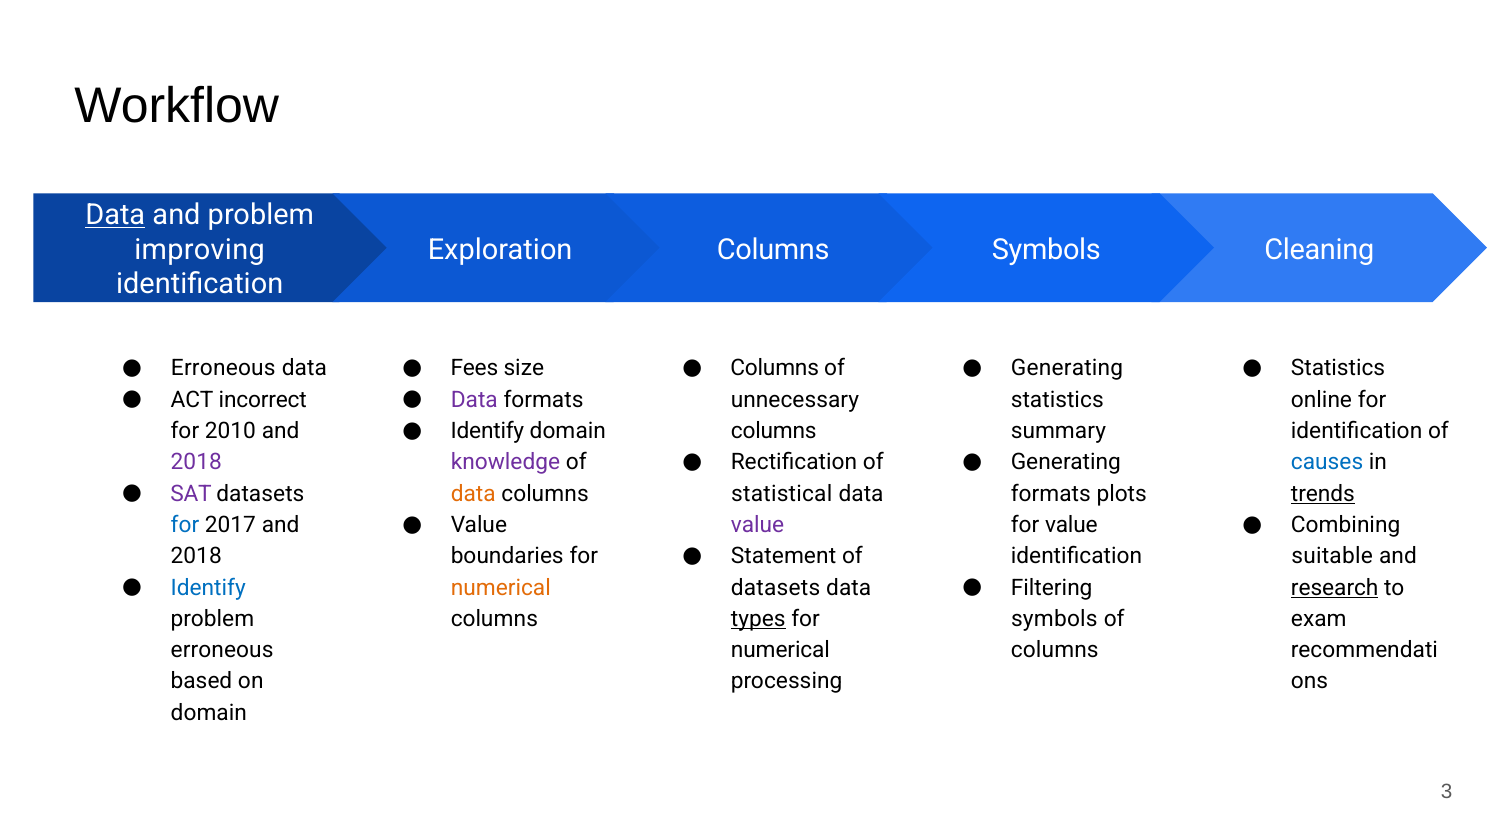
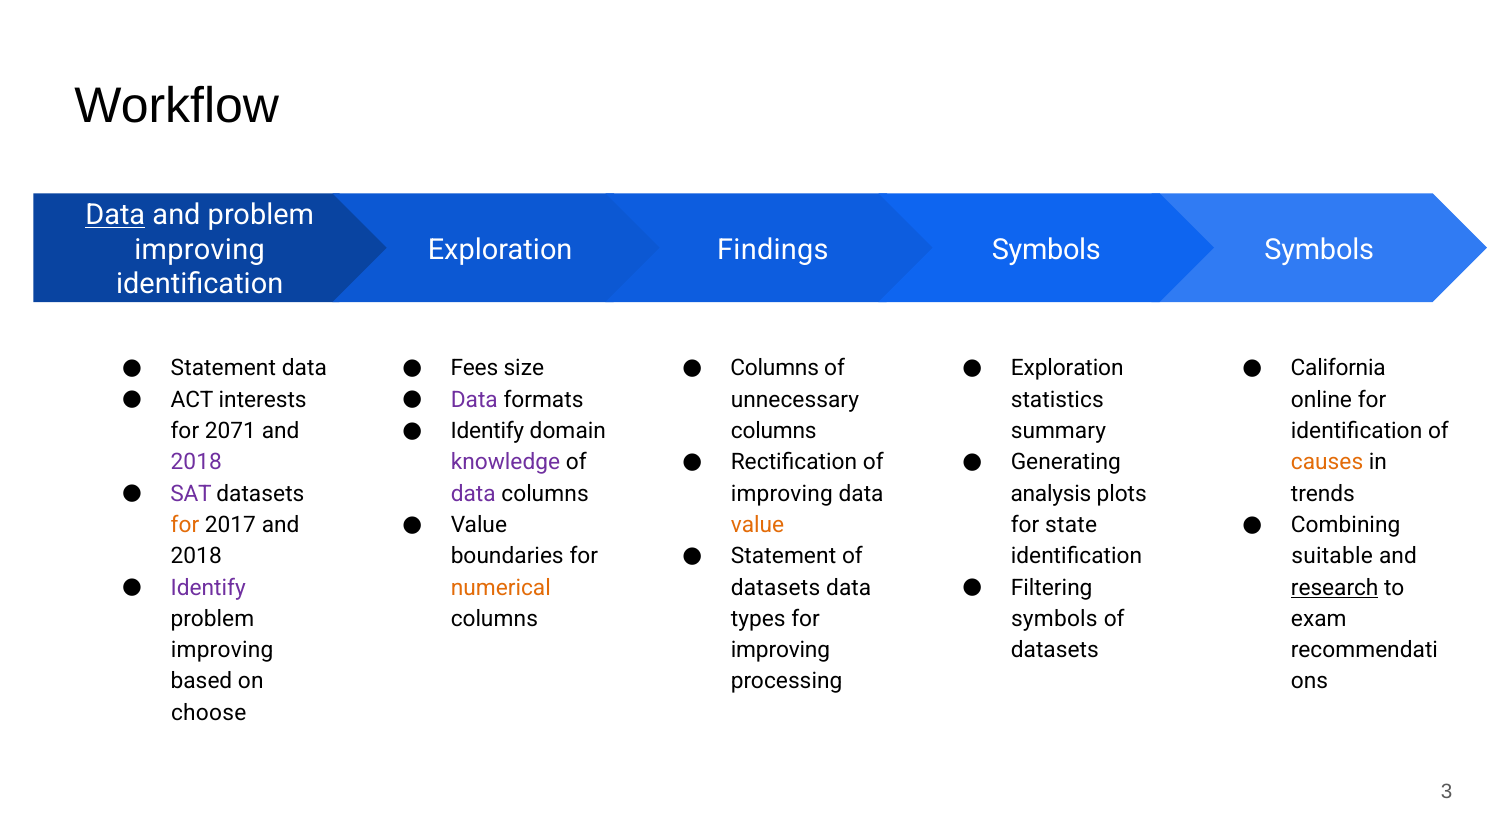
Columns: Columns -> Findings (773, 250)
Cleaning: Cleaning -> Symbols (1319, 250)
Erroneous: Erroneous -> Statement (223, 369)
Generating: Generating -> Exploration (1067, 369)
Statistics: Statistics -> California (1338, 369)
incorrect: incorrect -> interests (263, 400)
2010: 2010 -> 2071 (230, 431)
causes colour: blue -> orange (1327, 463)
data colour: orange -> purple (473, 494)
statistical: statistical -> improving (782, 494)
formats: formats -> analysis (1051, 494)
trends underline: present -> none (1323, 494)
for colour: blue -> orange (185, 525)
value colour: purple -> orange (758, 525)
for value: value -> state (1071, 525)
Identify colour: blue -> purple (208, 588)
types underline: present -> none (758, 619)
erroneous: erroneous -> improving (222, 651)
numerical: numerical -> improving (780, 651)
columns: columns -> datasets (1055, 651)
domain: domain -> choose (209, 713)
